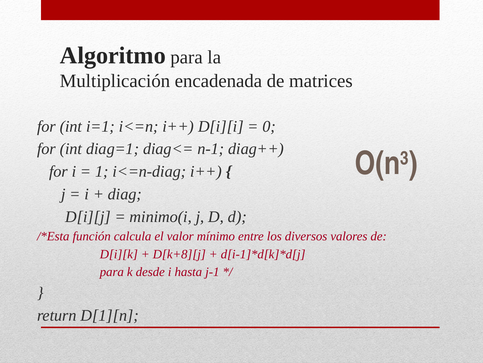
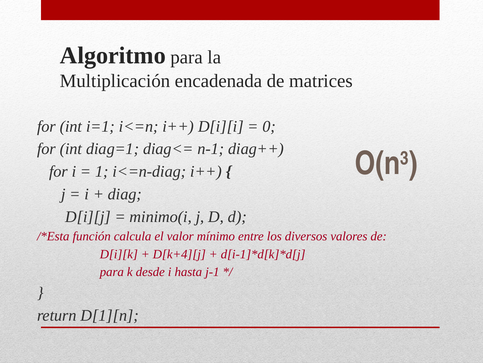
D[k+8][j: D[k+8][j -> D[k+4][j (179, 254)
